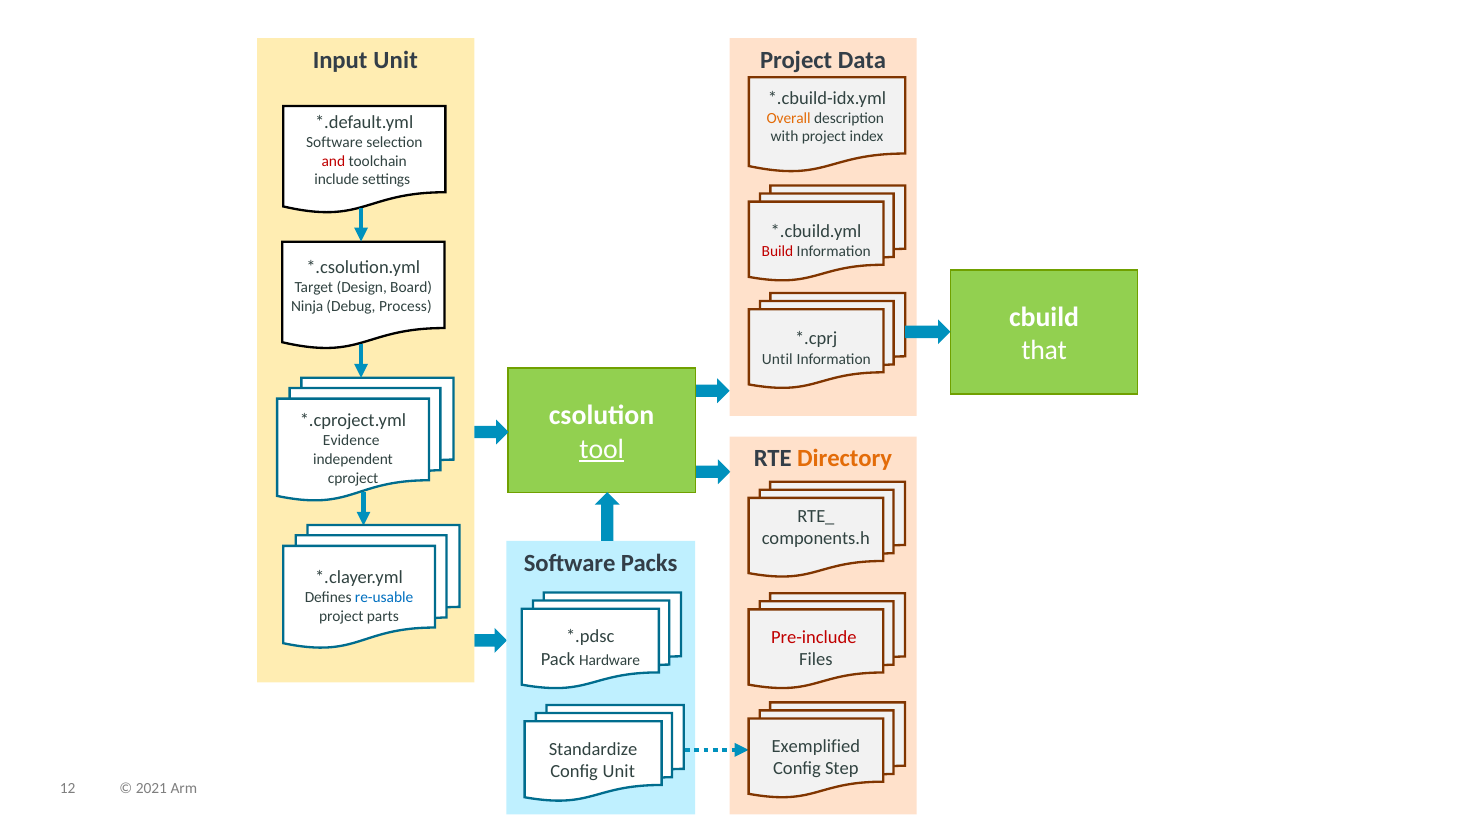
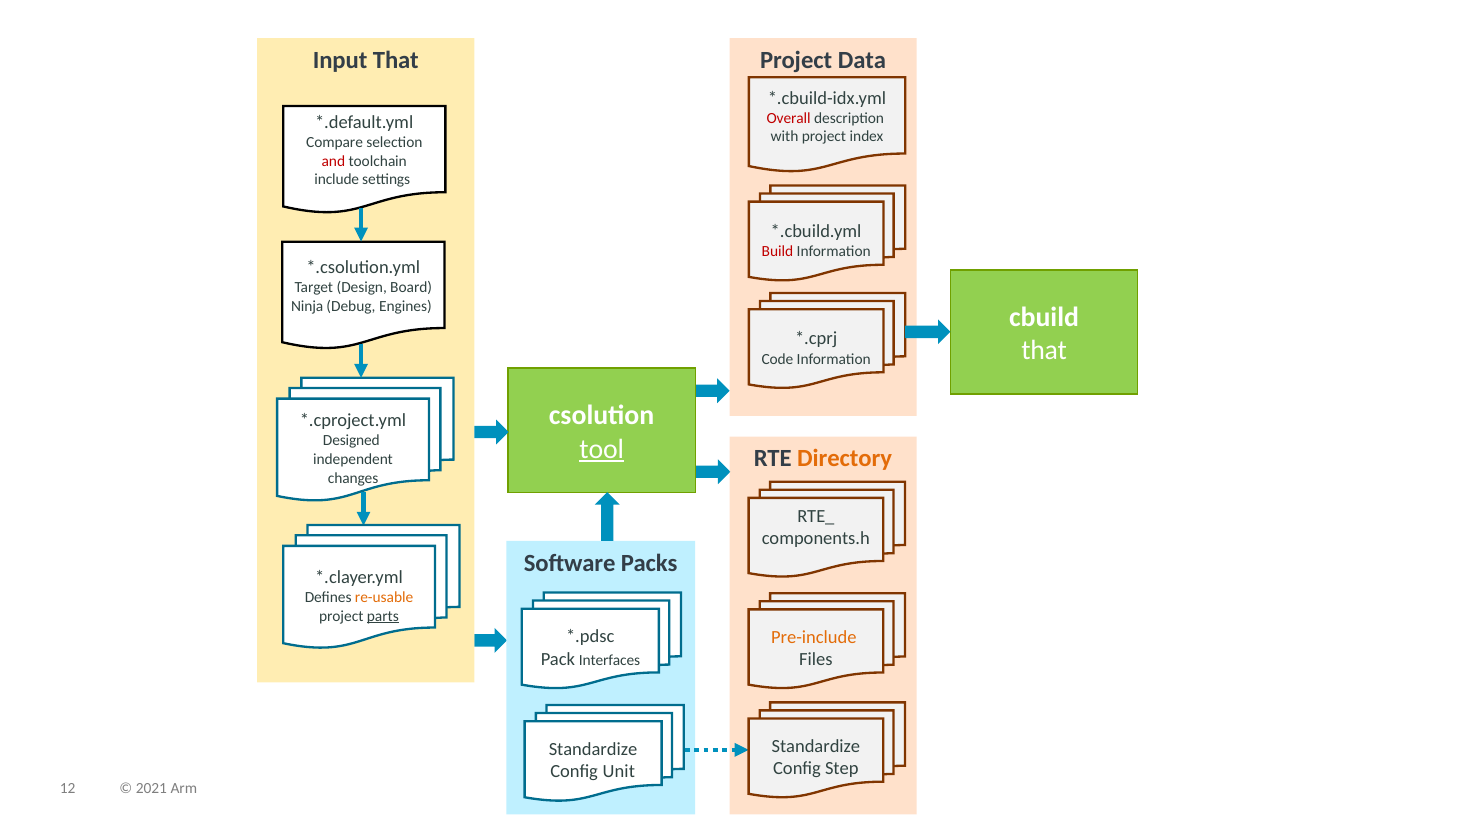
Input Unit: Unit -> That (396, 60)
Overall colour: orange -> red (789, 118)
Software: Software -> Compare (335, 143)
Process: Process -> Engines (405, 306)
Until: Until -> Code (777, 359)
Evidence: Evidence -> Designed (351, 441)
cproject: cproject -> changes (353, 478)
re-usable colour: blue -> orange (384, 598)
parts underline: none -> present (383, 616)
Pre-include colour: red -> orange (814, 637)
Hardware: Hardware -> Interfaces (610, 660)
Exemplified: Exemplified -> Standardize (816, 746)
